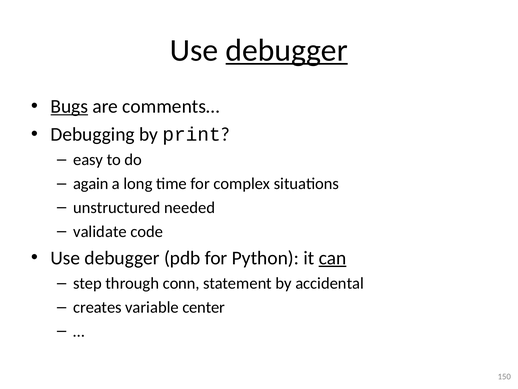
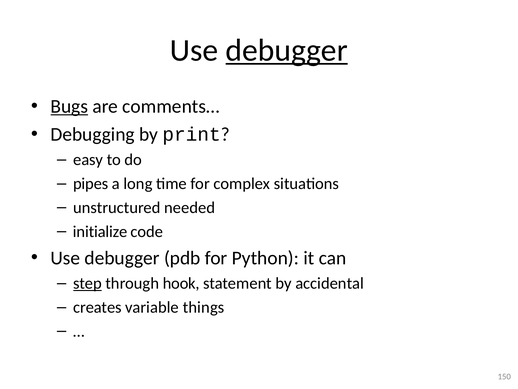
again: again -> pipes (91, 184)
validate: validate -> initialize (100, 231)
can underline: present -> none (333, 258)
step underline: none -> present (87, 283)
conn: conn -> hook (181, 283)
center: center -> things (204, 307)
